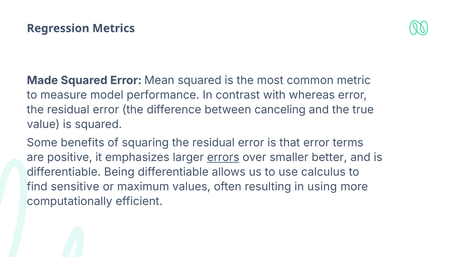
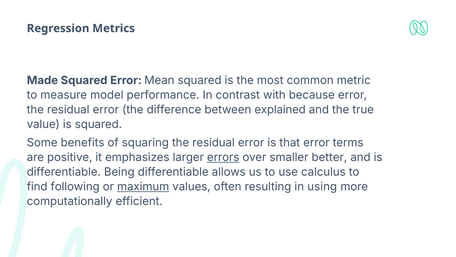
whereas: whereas -> because (312, 95)
canceling: canceling -> explained (280, 109)
sensitive: sensitive -> following (75, 186)
maximum underline: none -> present (143, 186)
